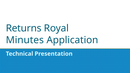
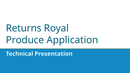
Minutes: Minutes -> Produce (25, 40)
